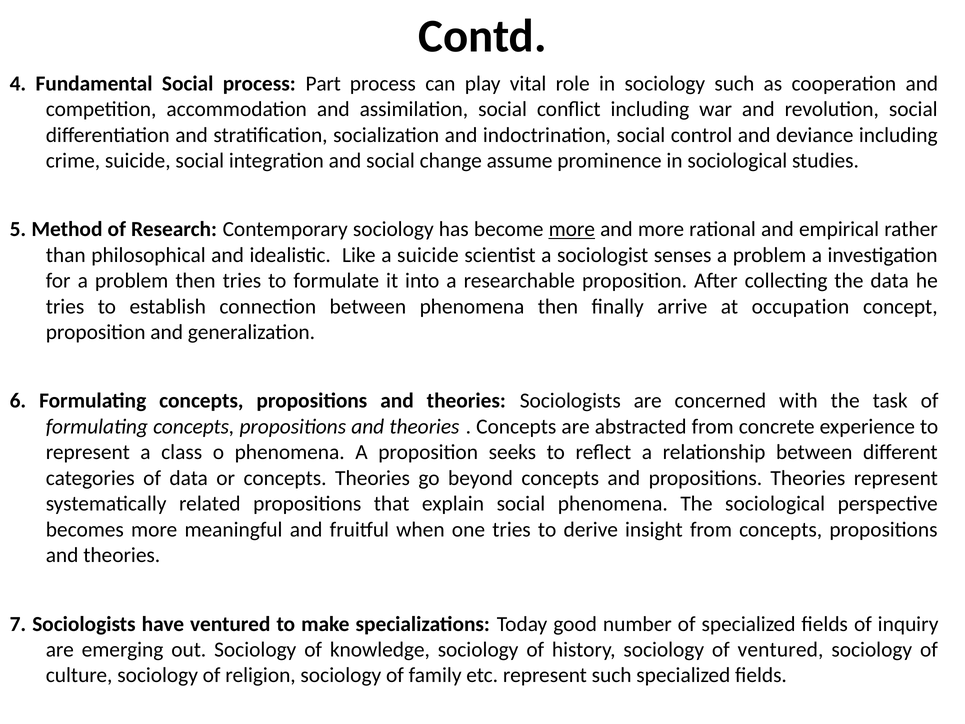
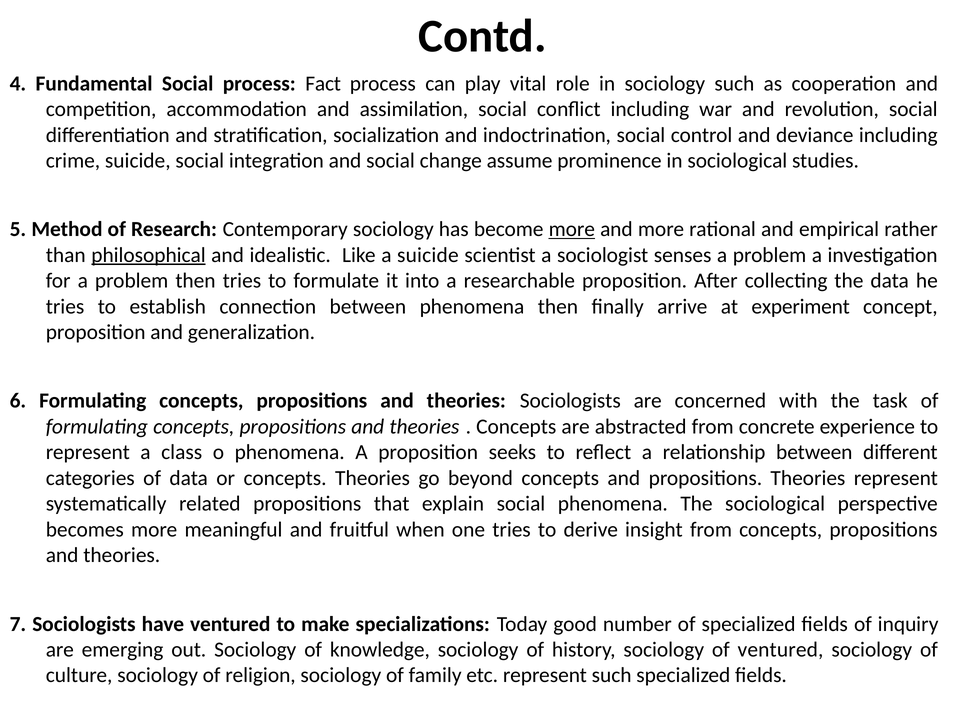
Part: Part -> Fact (323, 84)
philosophical underline: none -> present (149, 255)
occupation: occupation -> experiment (801, 306)
